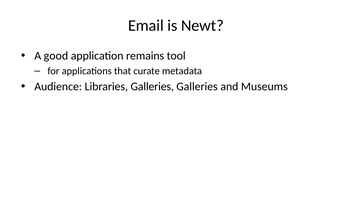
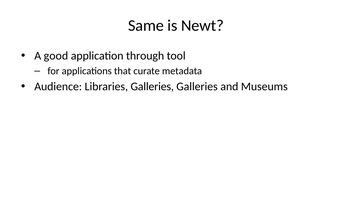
Email: Email -> Same (146, 26)
remains: remains -> through (145, 56)
